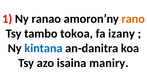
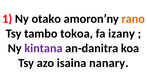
ranao: ranao -> otako (46, 19)
kintana colour: blue -> purple (43, 48)
maniry: maniry -> nanary (109, 63)
